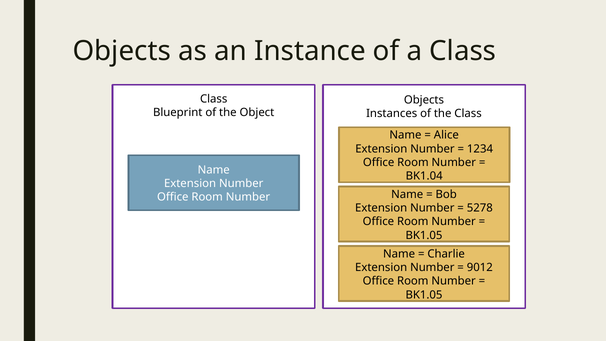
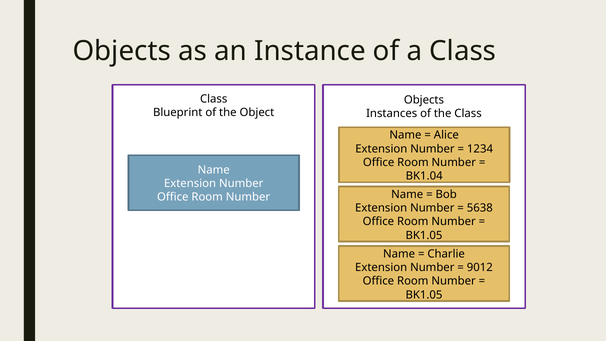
5278: 5278 -> 5638 (480, 208)
